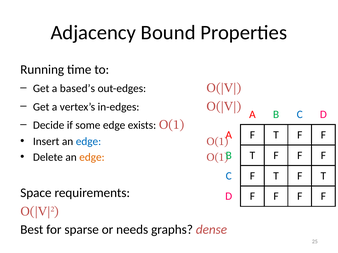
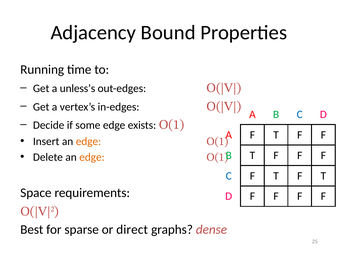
based’s: based’s -> unless’s (78, 89)
edge colour: blue -> orange (88, 142)
needs: needs -> direct (132, 230)
